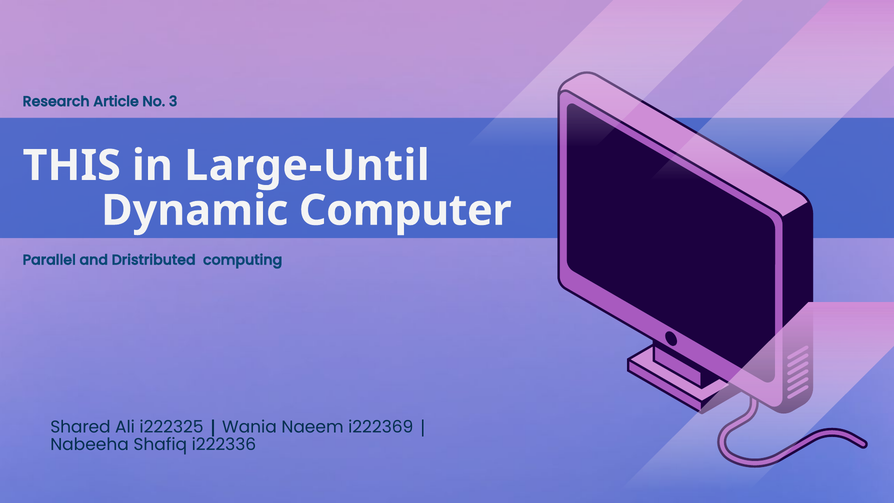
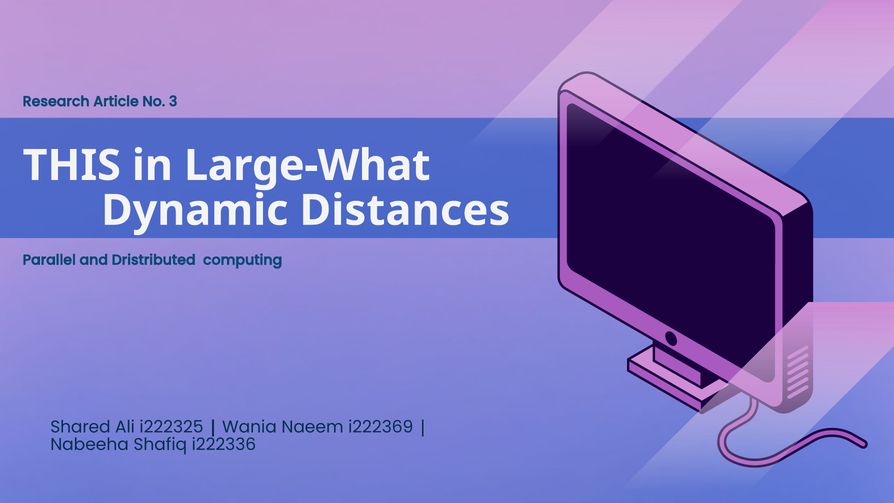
Large-Until: Large-Until -> Large-What (307, 166)
Computer: Computer -> Distances (405, 210)
